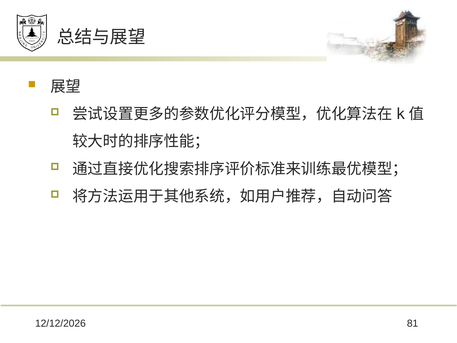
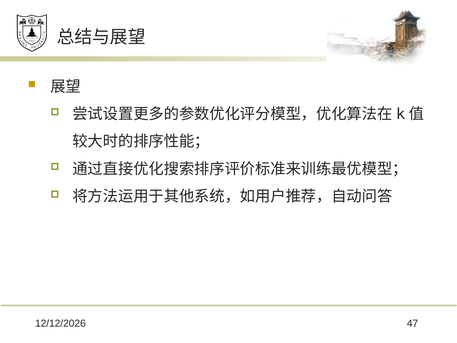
81: 81 -> 47 (413, 323)
